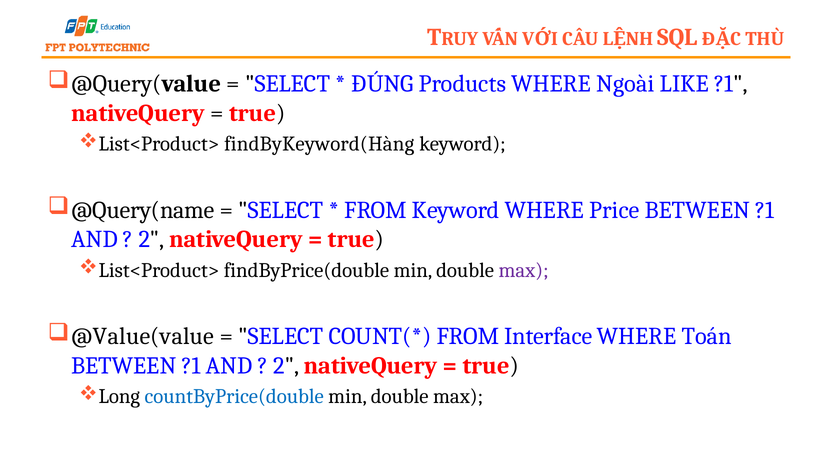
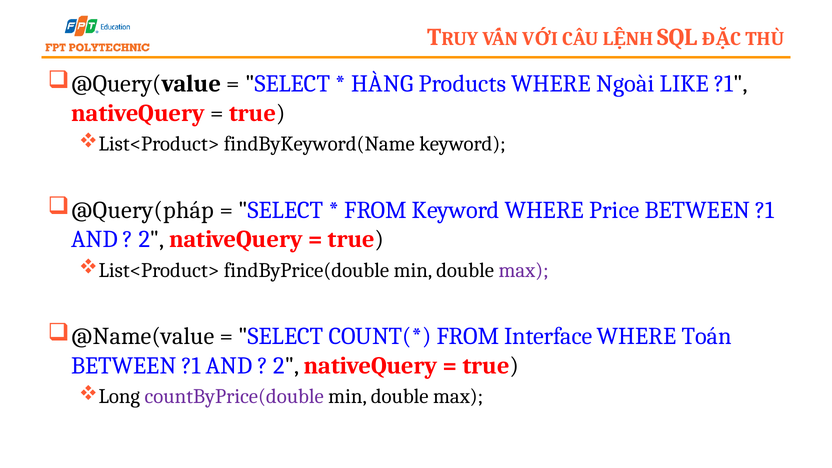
ĐÚNG: ĐÚNG -> HÀNG (382, 84)
findByKeyword(Hàng: findByKeyword(Hàng -> findByKeyword(Name (319, 144)
@Query(name: @Query(name -> @Query(pháp (143, 210)
@Value(value: @Value(value -> @Name(value (143, 336)
countByPrice(double colour: blue -> purple (234, 397)
